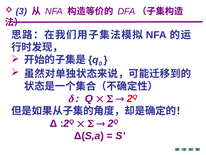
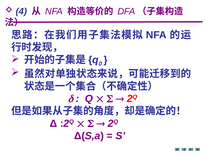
3: 3 -> 4 (21, 11)
